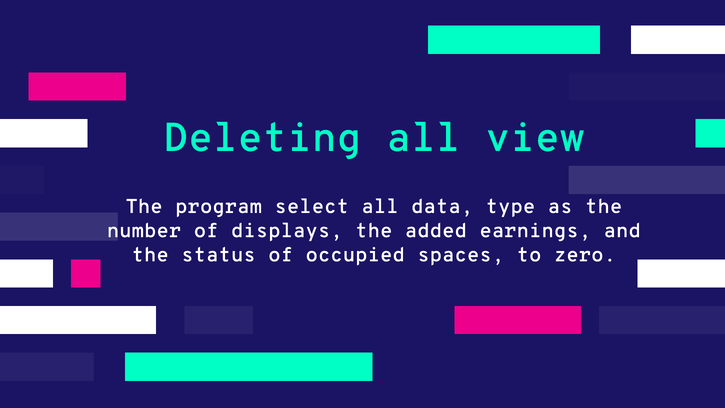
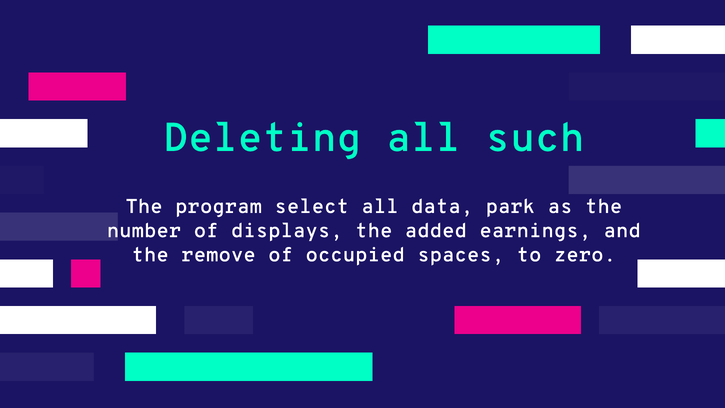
view: view -> such (535, 138)
type: type -> park (510, 206)
status: status -> remove (219, 255)
